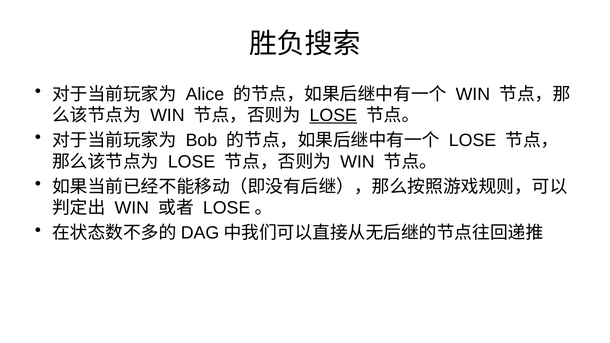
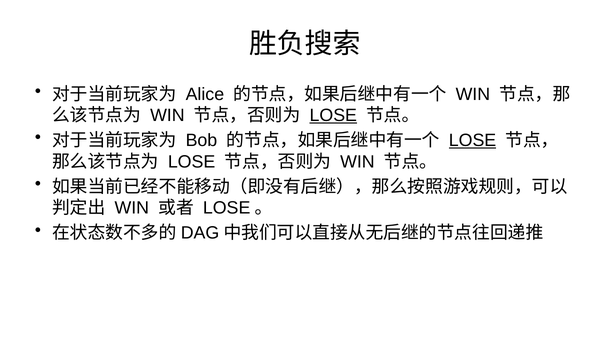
LOSE underline: none -> present (473, 141)
